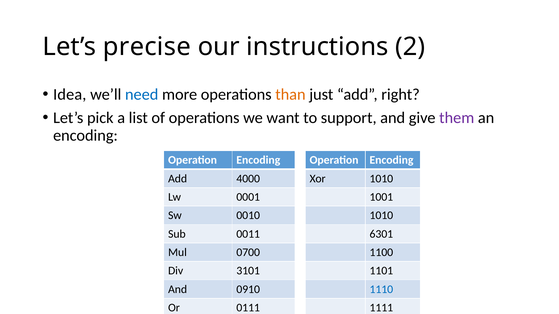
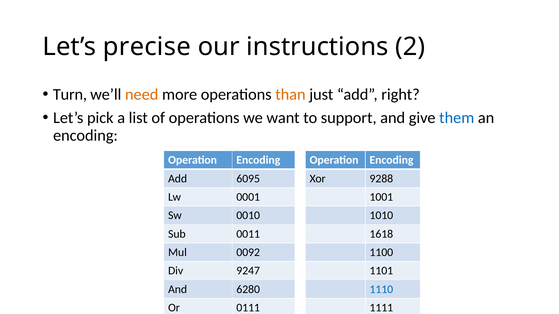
Idea: Idea -> Turn (70, 95)
need colour: blue -> orange (142, 95)
them colour: purple -> blue (457, 118)
4000: 4000 -> 6095 (248, 179)
Xor 1010: 1010 -> 9288 (381, 179)
6301: 6301 -> 1618 (381, 234)
0700: 0700 -> 0092 (248, 253)
3101: 3101 -> 9247 (248, 271)
0910: 0910 -> 6280 (248, 290)
